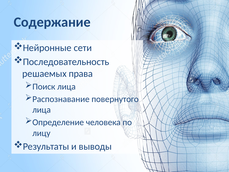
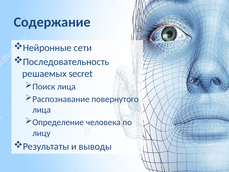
права: права -> secret (81, 74)
